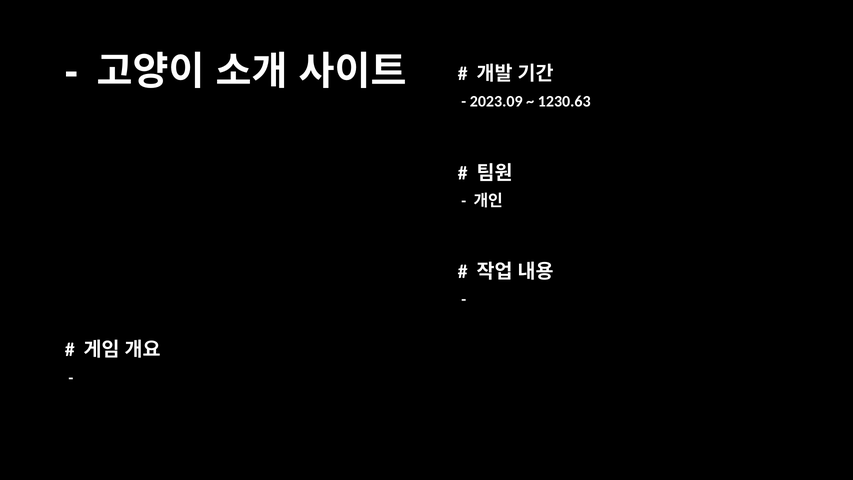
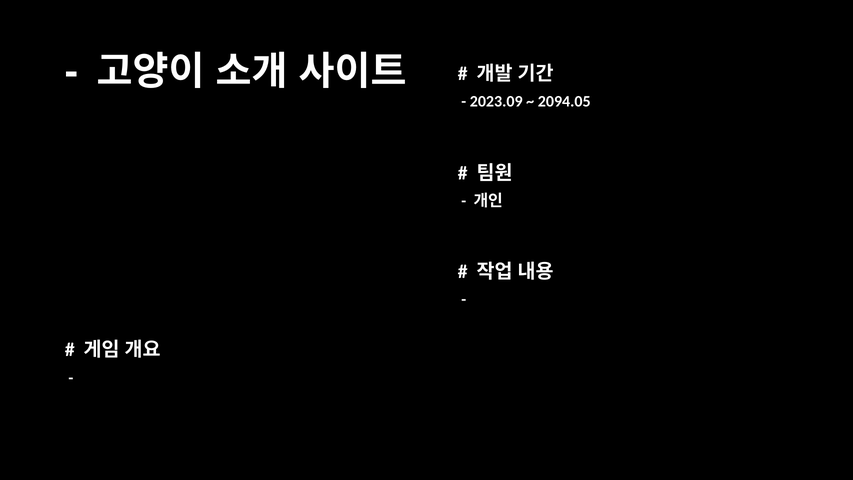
1230.63: 1230.63 -> 2094.05 (564, 101)
